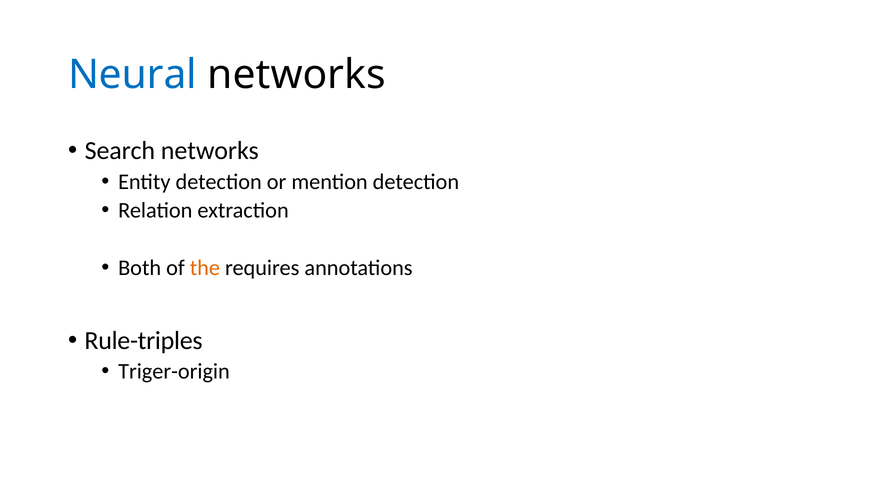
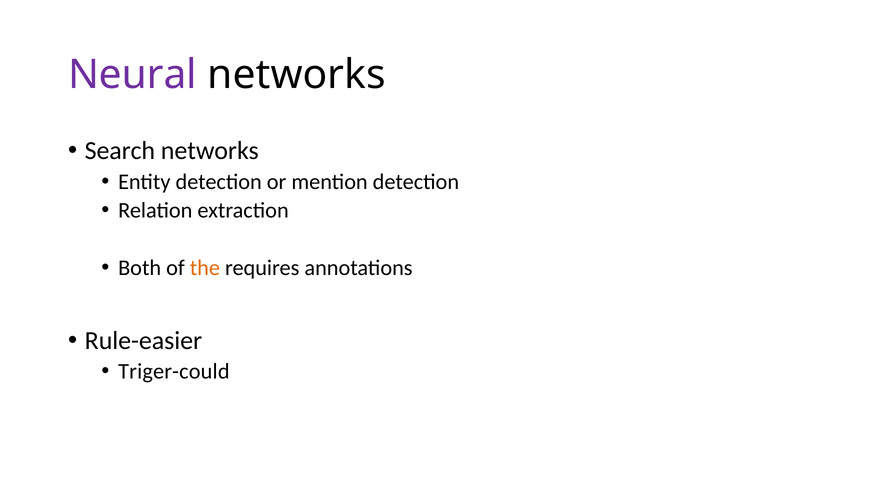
Neural colour: blue -> purple (133, 75)
Rule-triples: Rule-triples -> Rule-easier (143, 340)
Triger-origin: Triger-origin -> Triger-could (174, 371)
